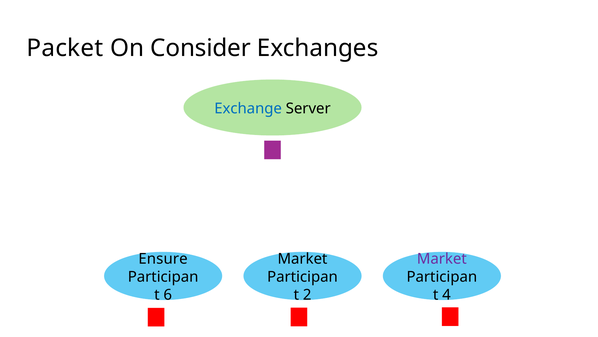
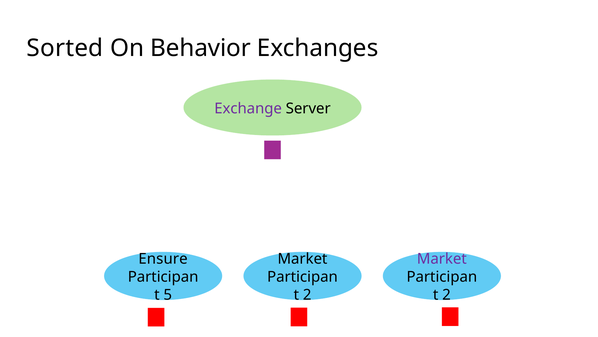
Packet: Packet -> Sorted (65, 48)
Consider: Consider -> Behavior (201, 48)
Exchange colour: blue -> purple (248, 108)
6: 6 -> 5 (168, 294)
4: 4 -> 2 (447, 294)
